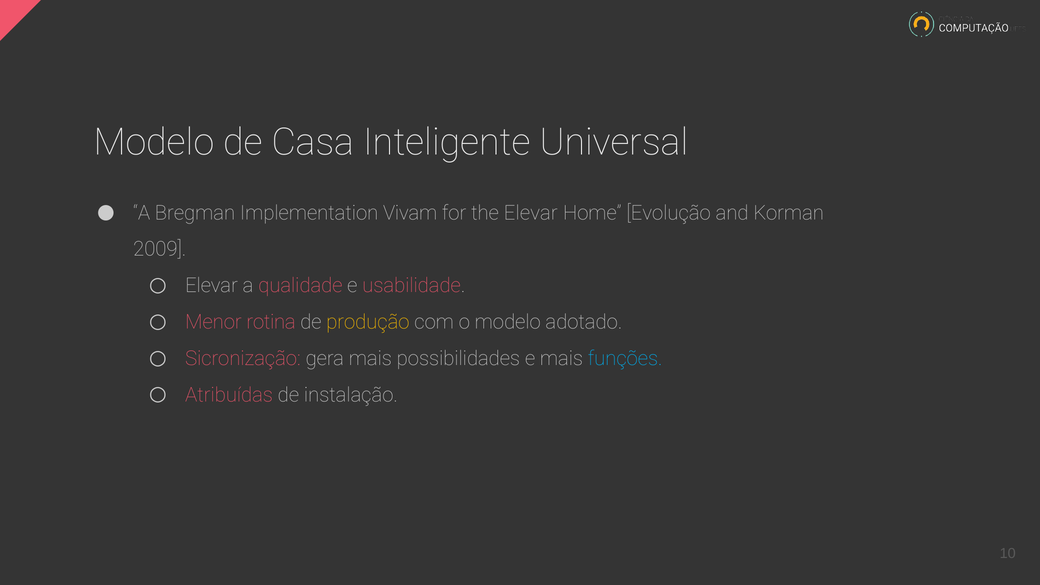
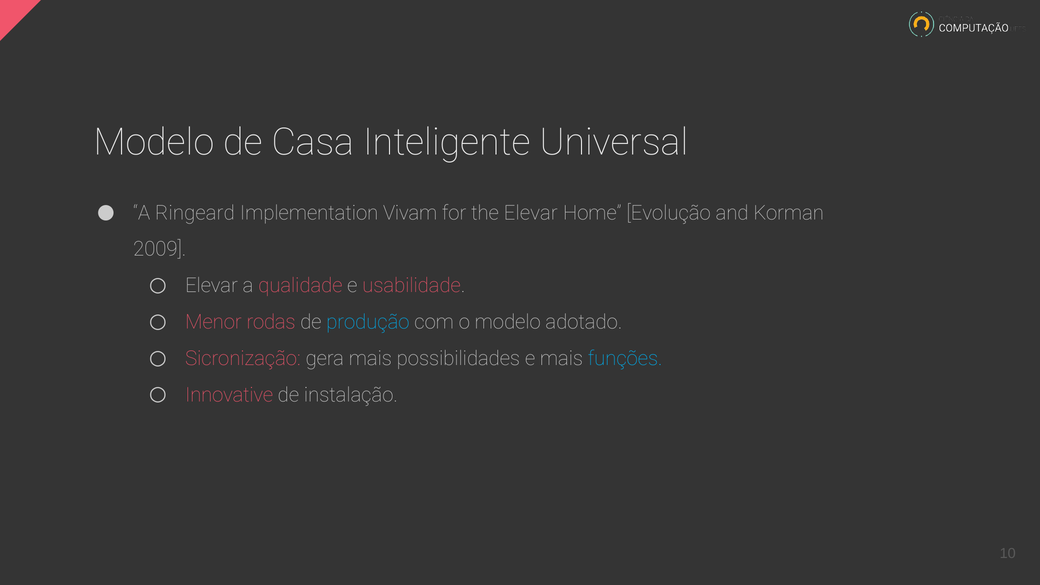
Bregman: Bregman -> Ringeard (195, 213)
rotina: rotina -> rodas (271, 322)
produção colour: yellow -> light blue (368, 322)
Atribuídas: Atribuídas -> Innovative (229, 395)
